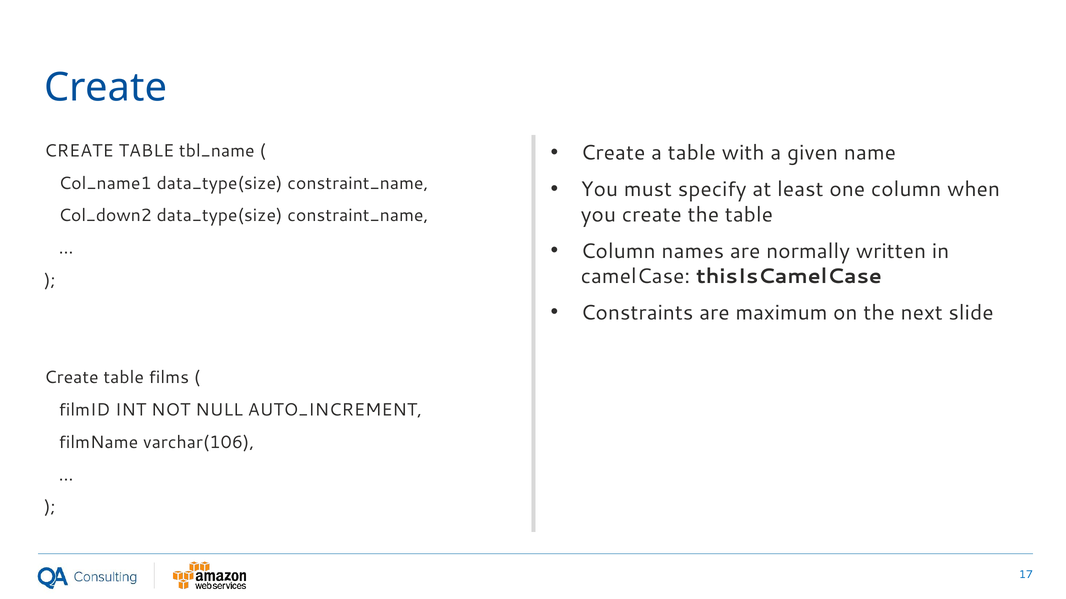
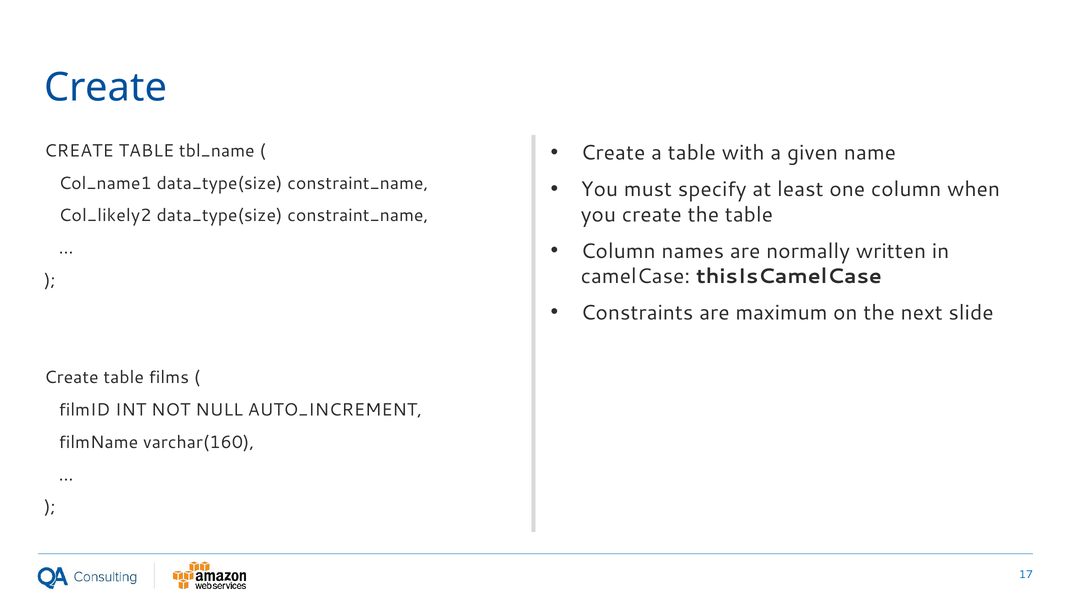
Col_down2: Col_down2 -> Col_likely2 (105, 216)
varchar(106: varchar(106 -> varchar(160 (199, 443)
